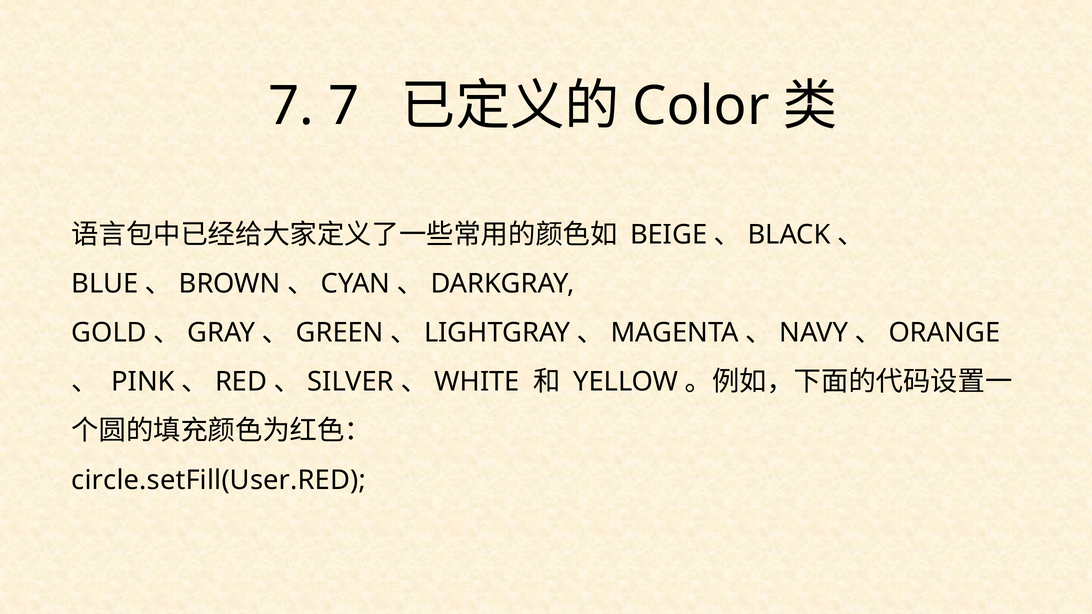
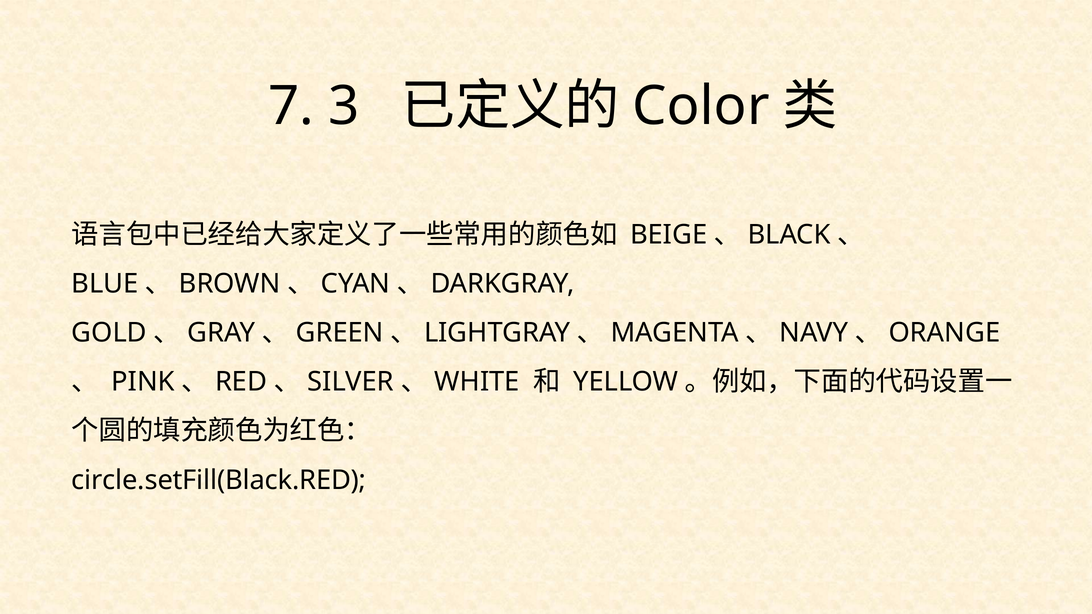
7 7: 7 -> 3 (344, 106)
circle.setFill(User.RED: circle.setFill(User.RED -> circle.setFill(Black.RED (219, 480)
